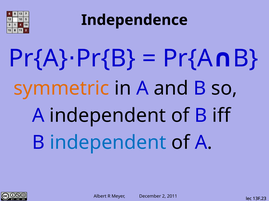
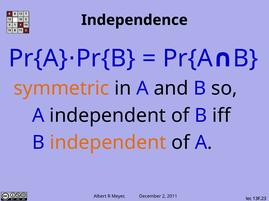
independent colour: blue -> orange (108, 143)
